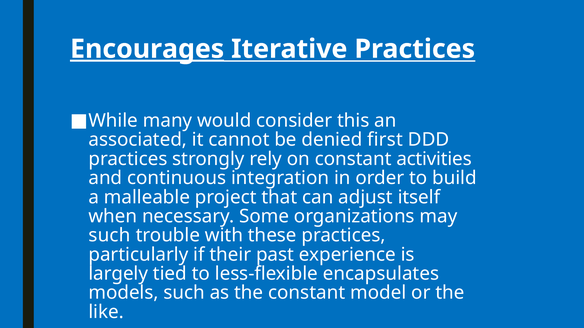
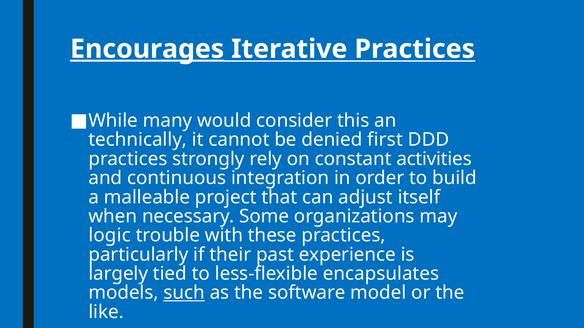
associated: associated -> technically (138, 140)
such: such -> logic (110, 236)
such underline: none -> present (184, 293)
the constant: constant -> software (307, 293)
